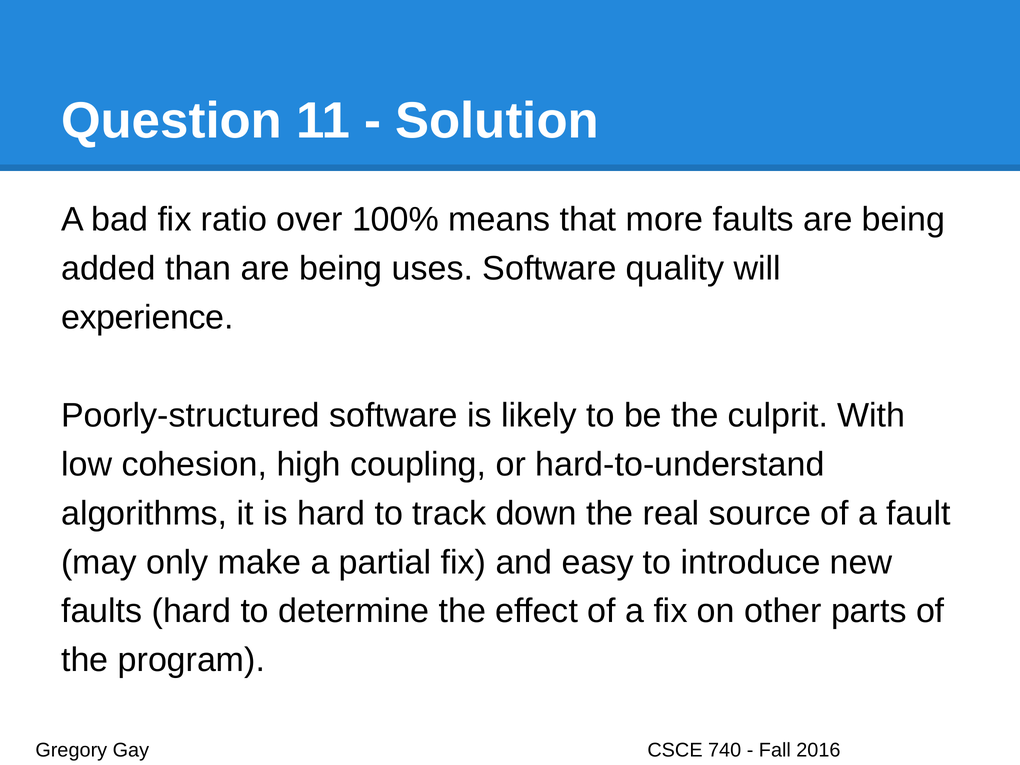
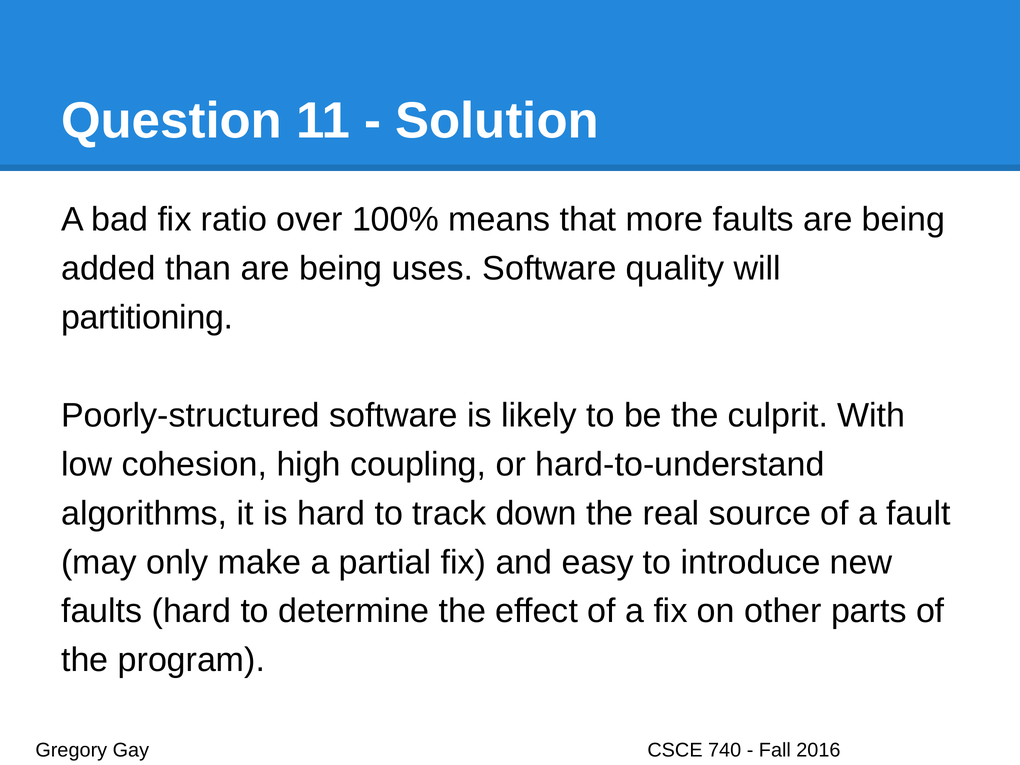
experience: experience -> partitioning (147, 318)
